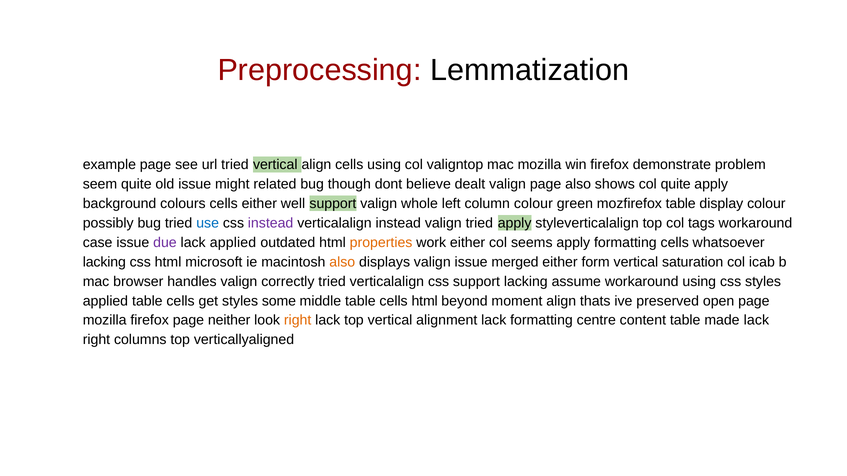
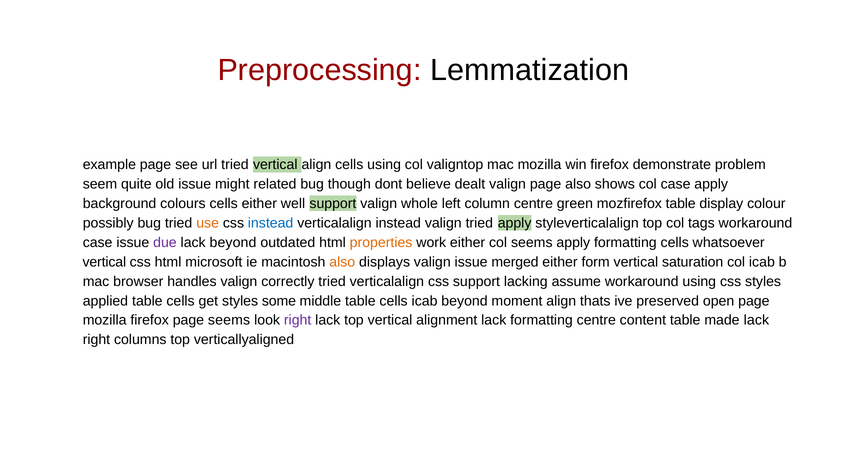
col quite: quite -> case (676, 184)
column colour: colour -> centre (533, 204)
use colour: blue -> orange (208, 223)
instead colour: purple -> blue (271, 223)
lack applied: applied -> beyond (233, 243)
lacking: lacking -> vertical (104, 262)
cells html: html -> icab (425, 301)
page neither: neither -> seems (229, 321)
right colour: orange -> purple (298, 321)
